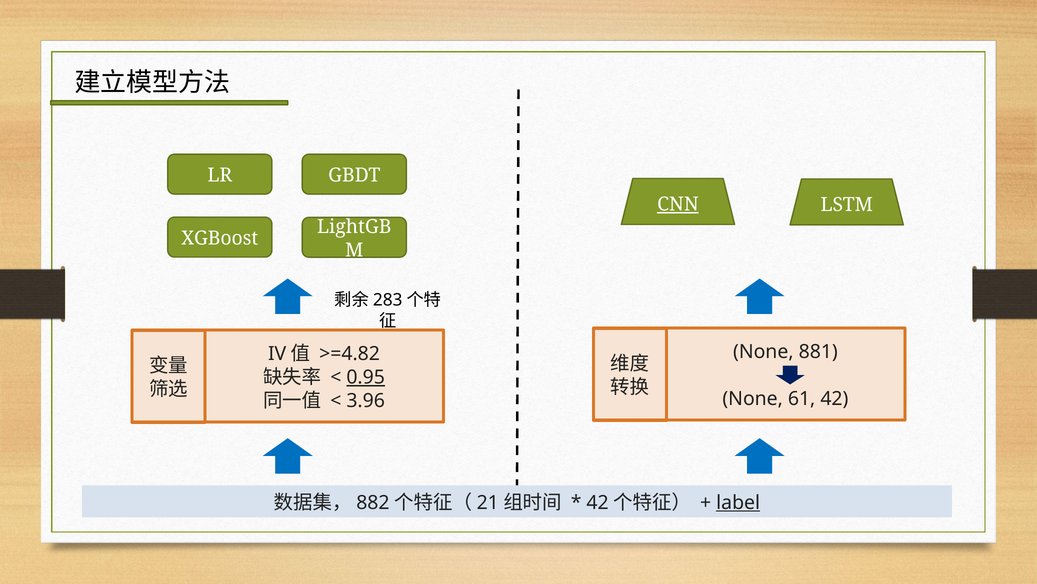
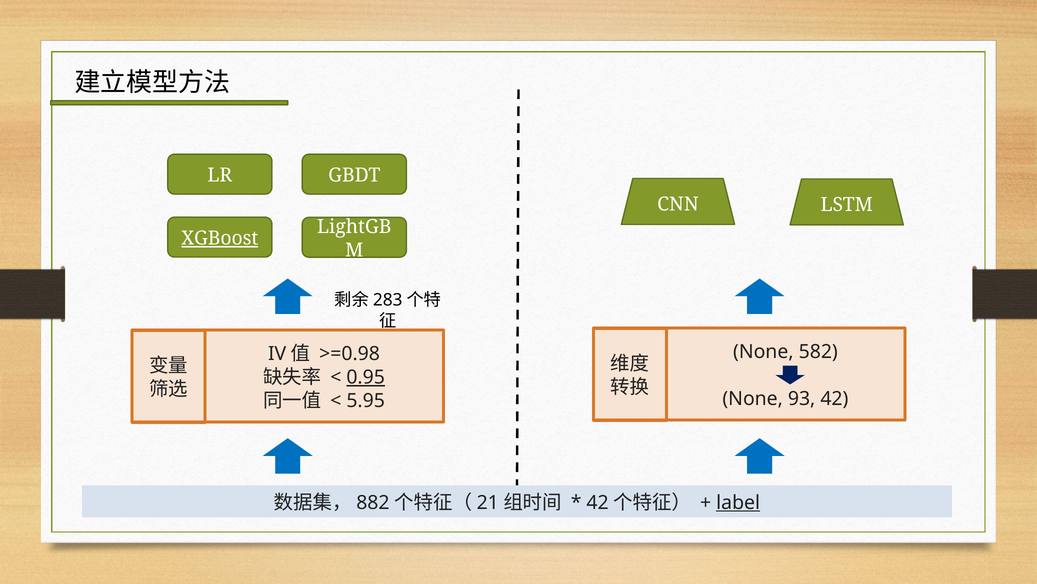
CNN underline: present -> none (678, 204)
XGBoost underline: none -> present (220, 238)
>=4.82: >=4.82 -> >=0.98 (350, 354)
881: 881 -> 582 (818, 352)
3.96: 3.96 -> 5.95 (366, 400)
61: 61 -> 93 (802, 398)
